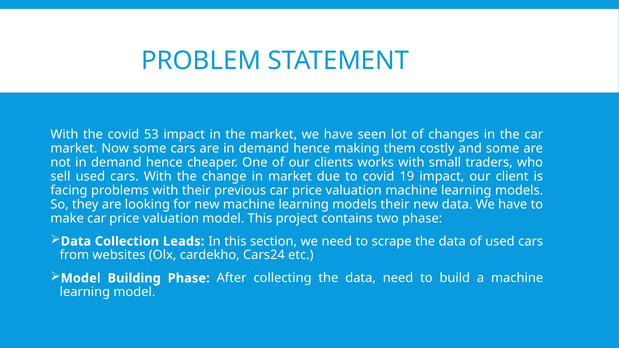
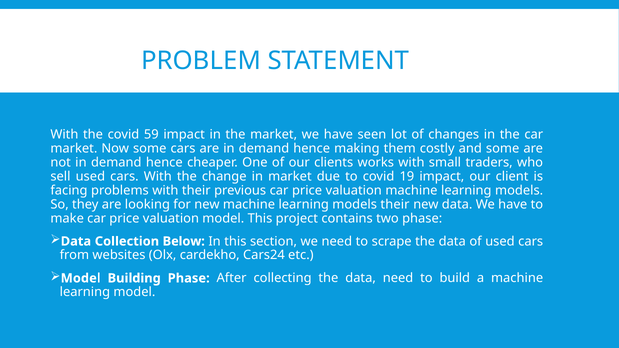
53: 53 -> 59 (151, 135)
Leads: Leads -> Below (184, 241)
